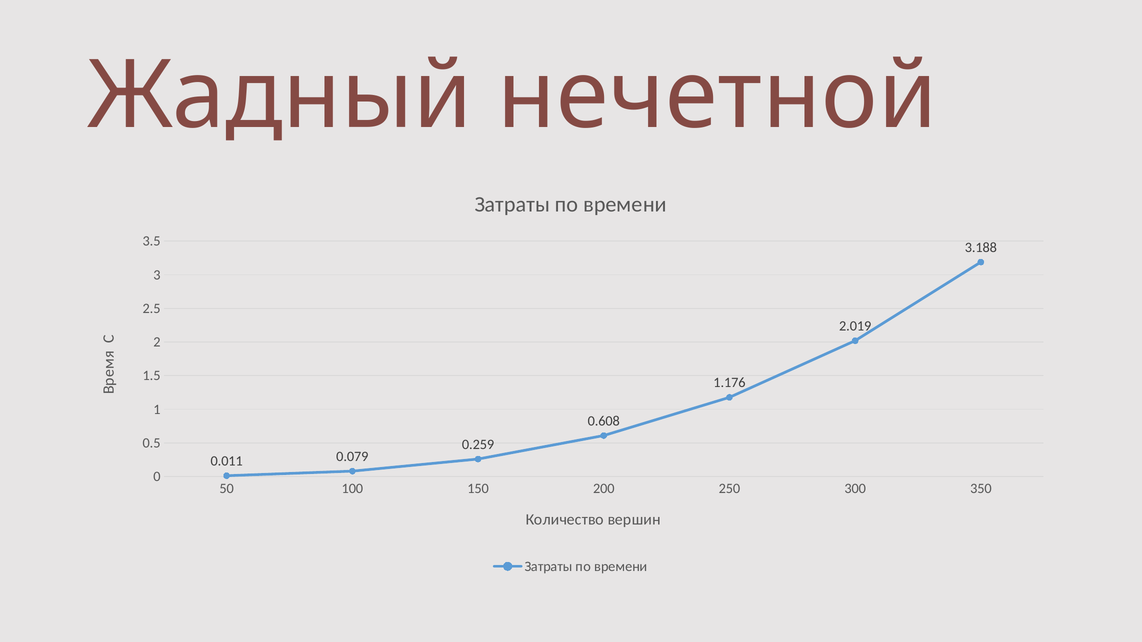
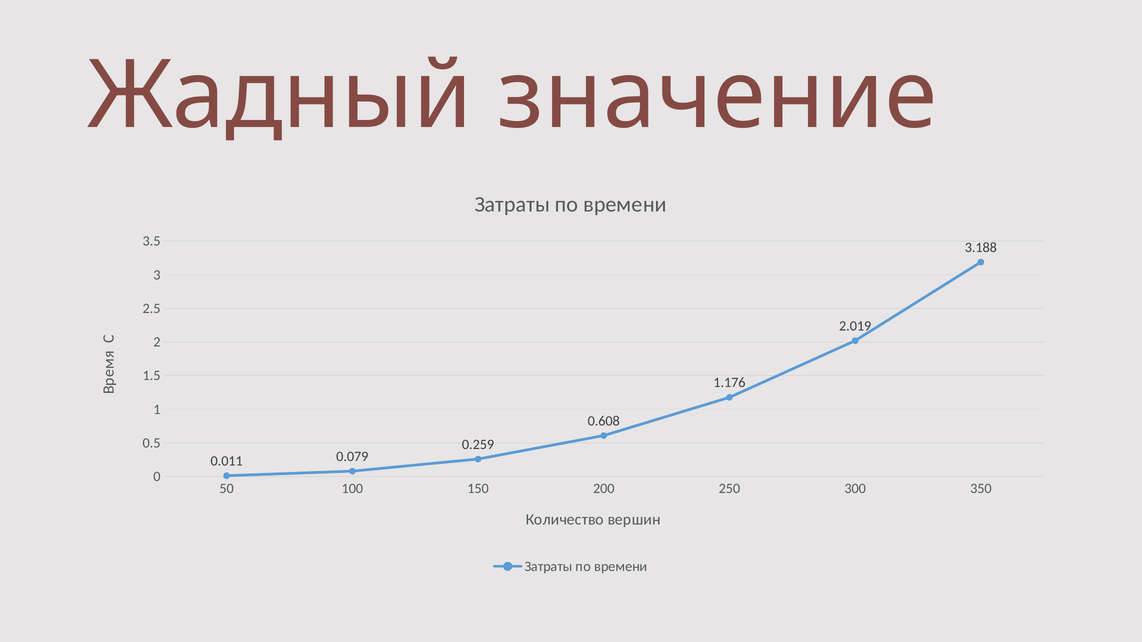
нечетной: нечетной -> значение (717, 96)
